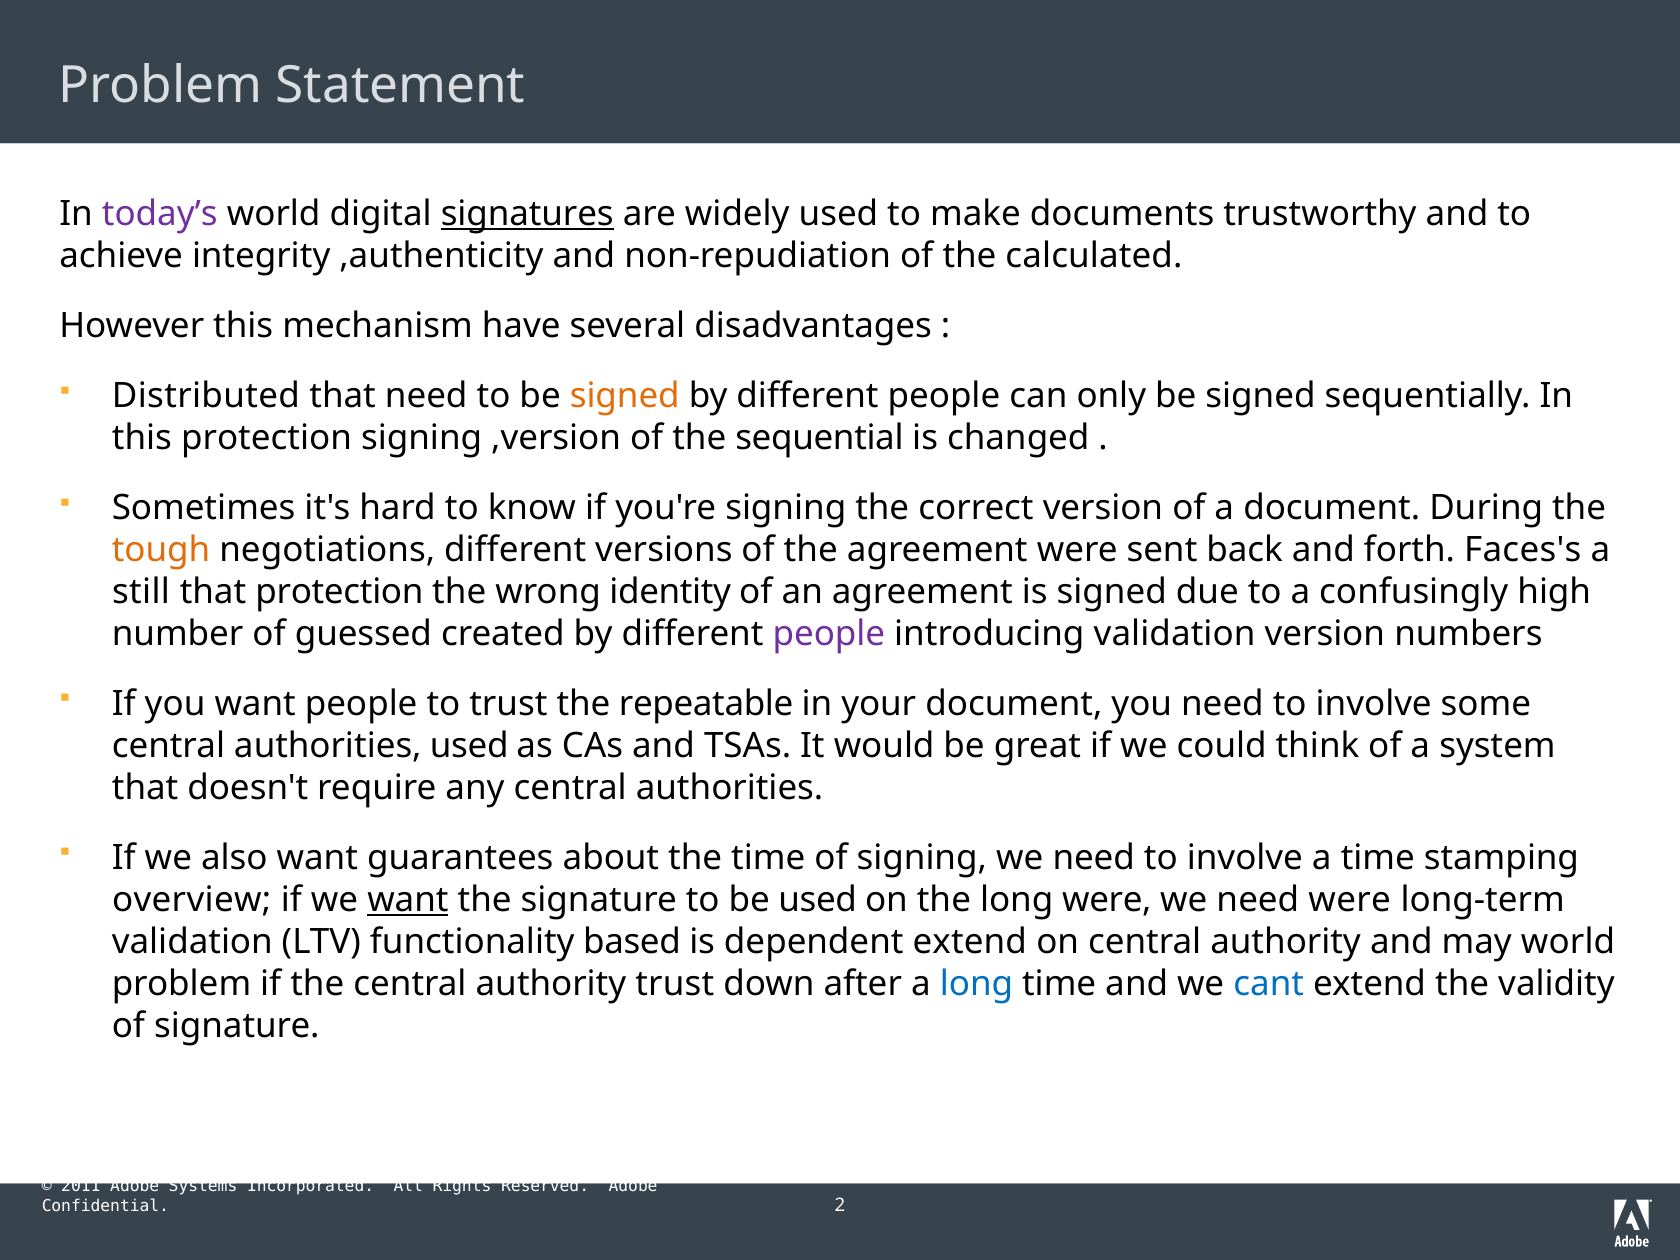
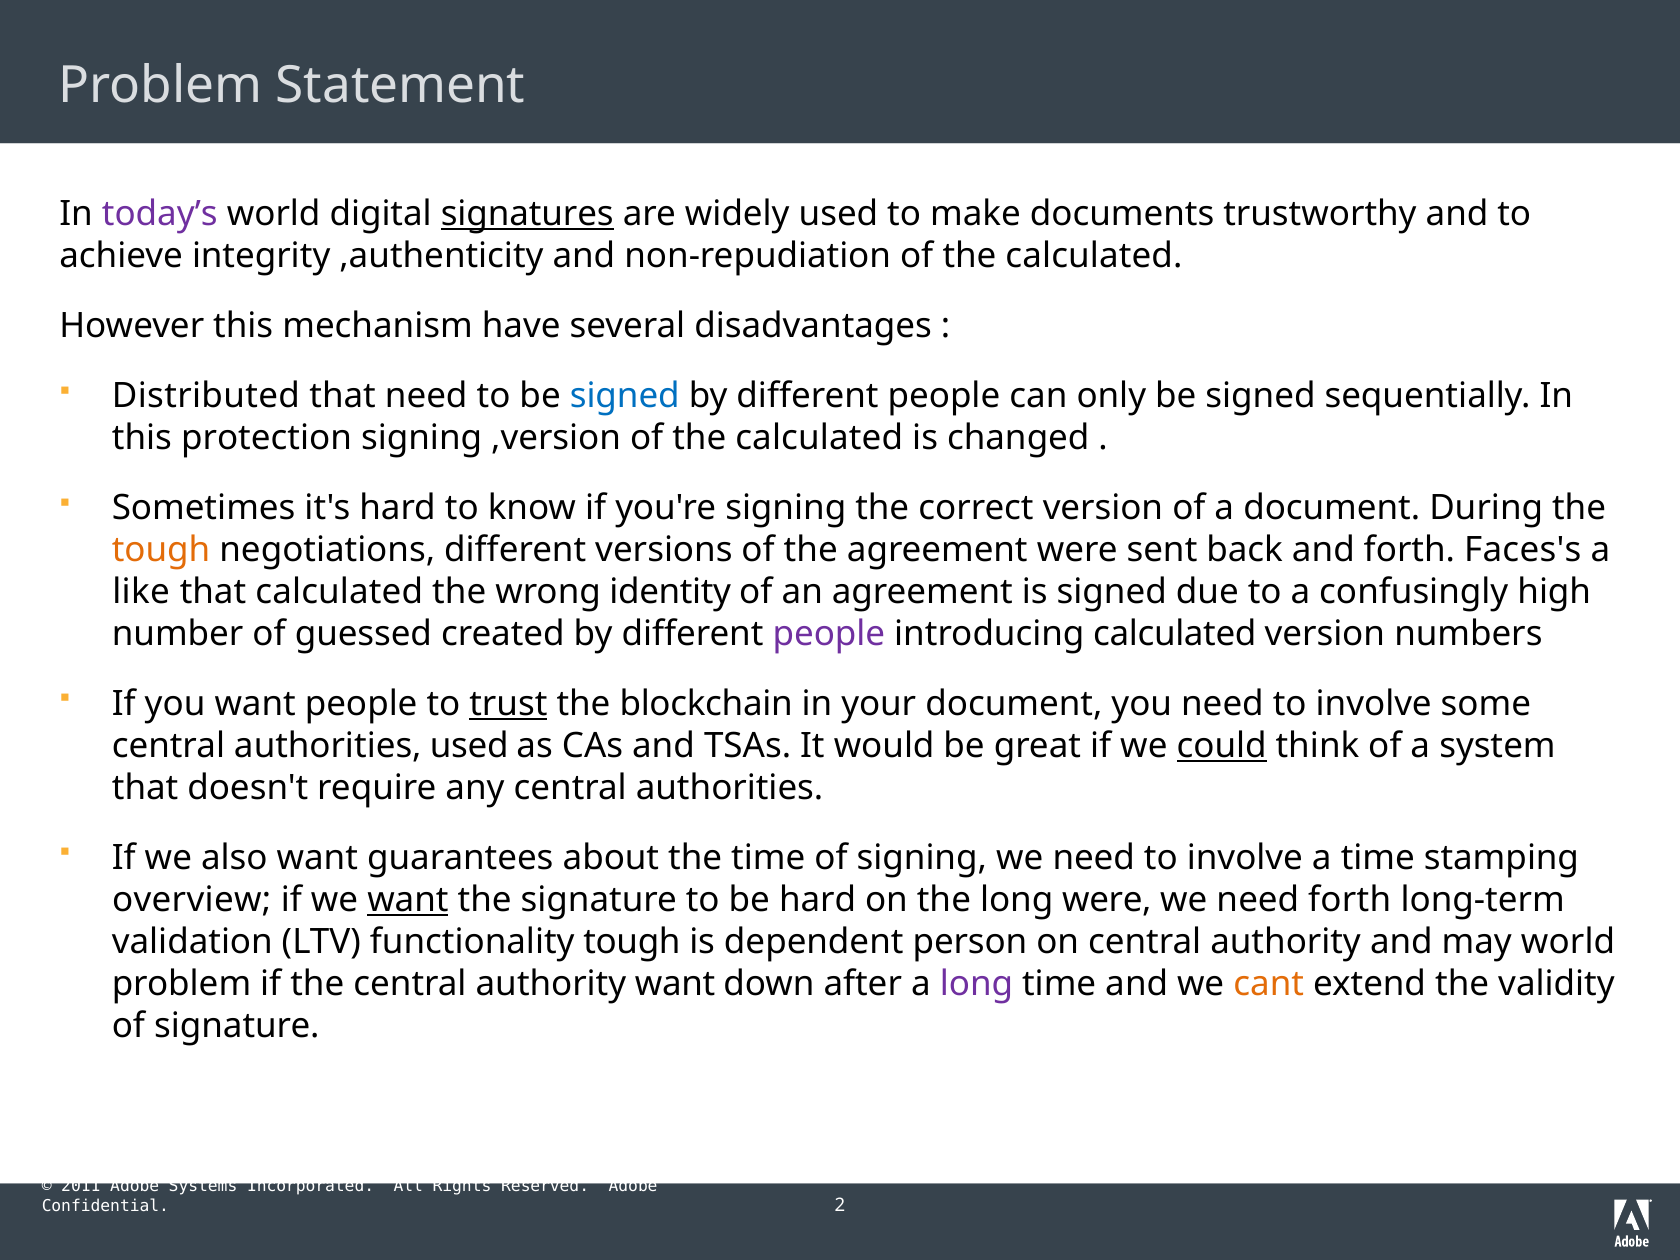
signed colour: orange -> blue (625, 396)
,version of the sequential: sequential -> calculated (819, 438)
still: still -> like (141, 592)
that protection: protection -> calculated (339, 592)
introducing validation: validation -> calculated (1175, 634)
trust underline: none -> present (508, 704)
repeatable: repeatable -> blockchain (706, 704)
could underline: none -> present (1222, 746)
be used: used -> hard (818, 900)
need were: were -> forth (1350, 900)
functionality based: based -> tough (632, 942)
dependent extend: extend -> person (970, 942)
authority trust: trust -> want (675, 984)
long colour: blue -> purple (977, 984)
cant colour: blue -> orange (1269, 984)
